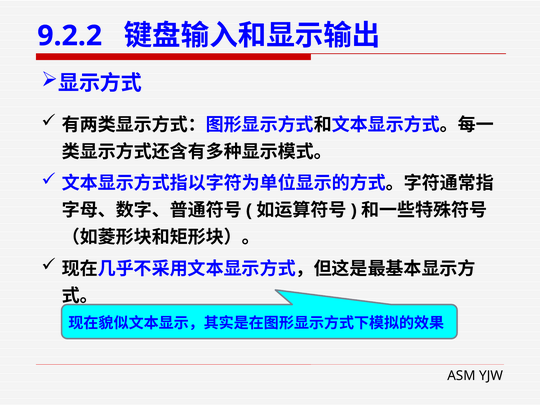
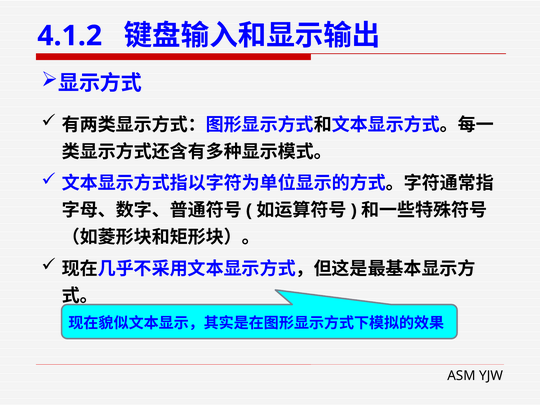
9.2.2: 9.2.2 -> 4.1.2 (70, 36)
